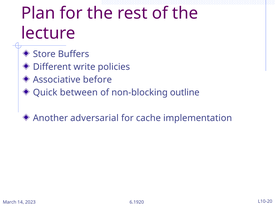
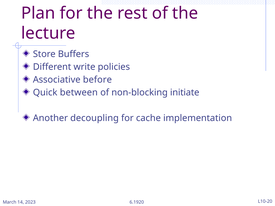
outline: outline -> initiate (185, 93)
adversarial: adversarial -> decoupling (95, 118)
